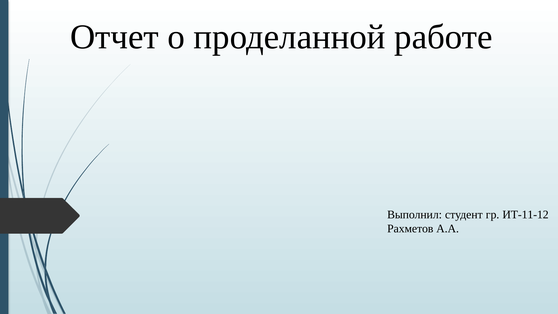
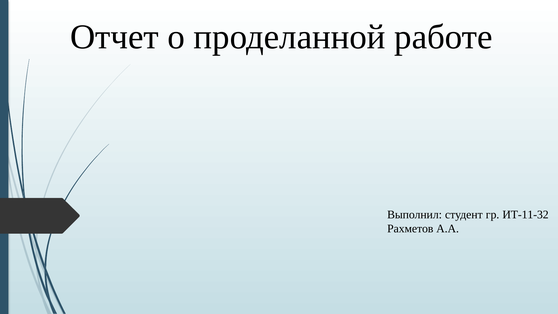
ИТ-11-12: ИТ-11-12 -> ИТ-11-32 (526, 215)
